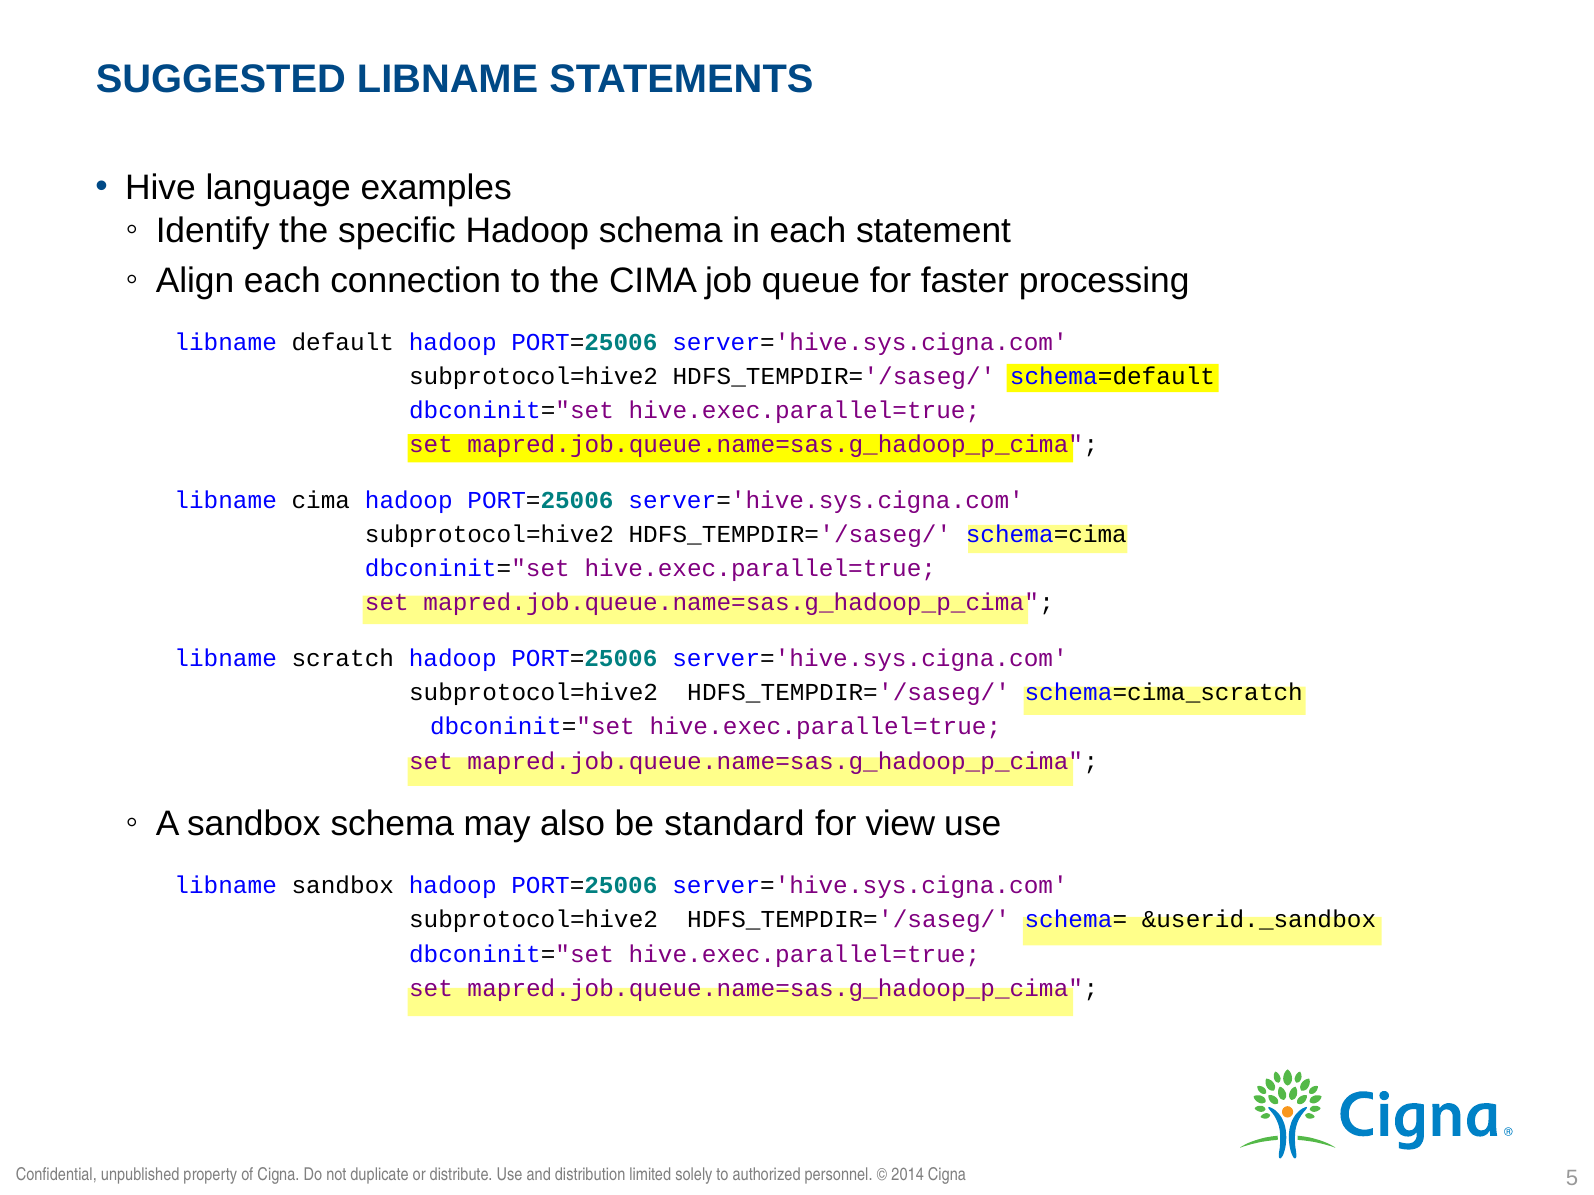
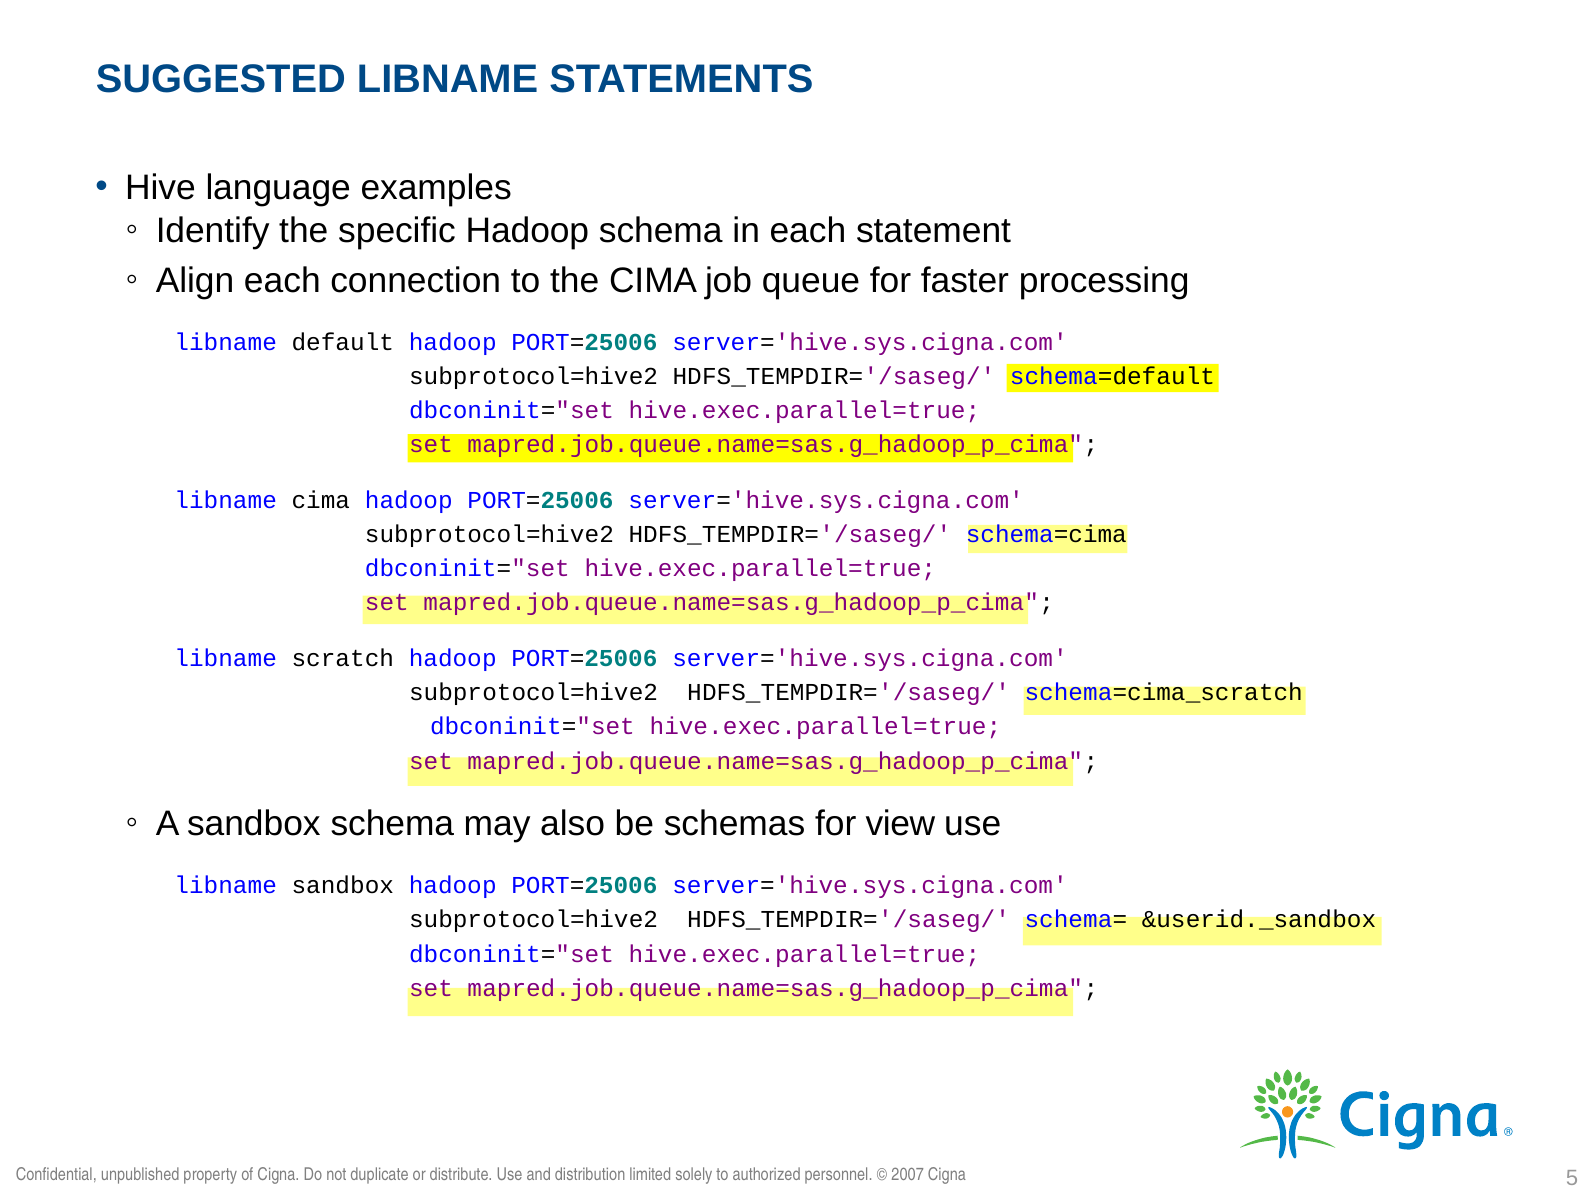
standard: standard -> schemas (735, 825)
2014: 2014 -> 2007 (908, 1175)
